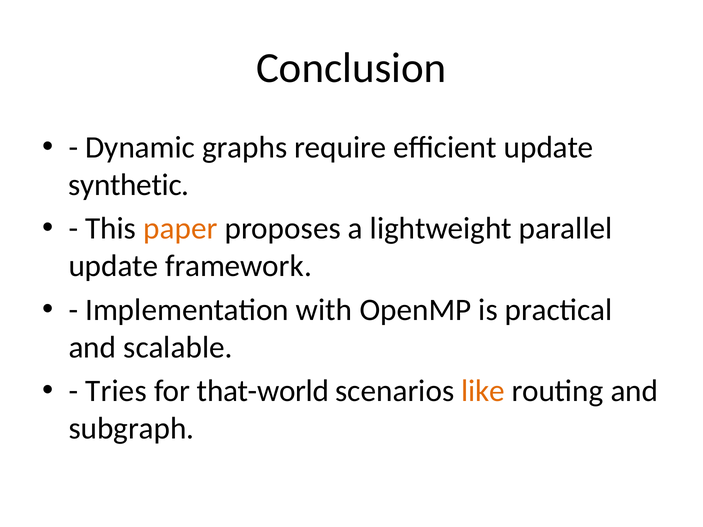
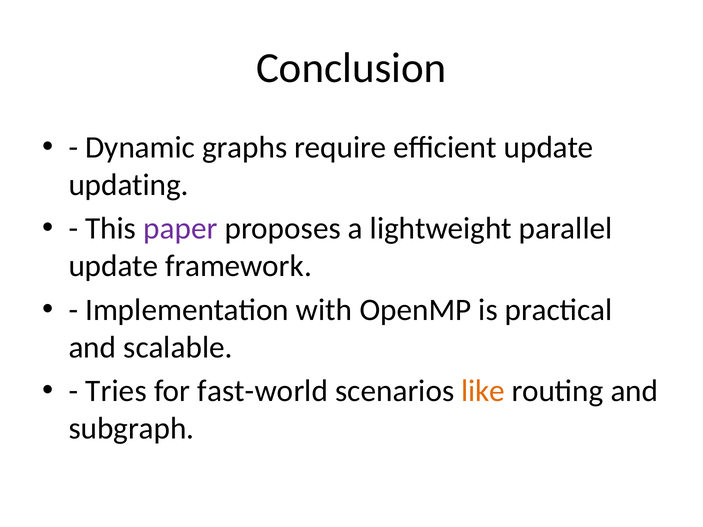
synthetic: synthetic -> updating (129, 185)
paper colour: orange -> purple (180, 229)
that-world: that-world -> fast-world (263, 391)
